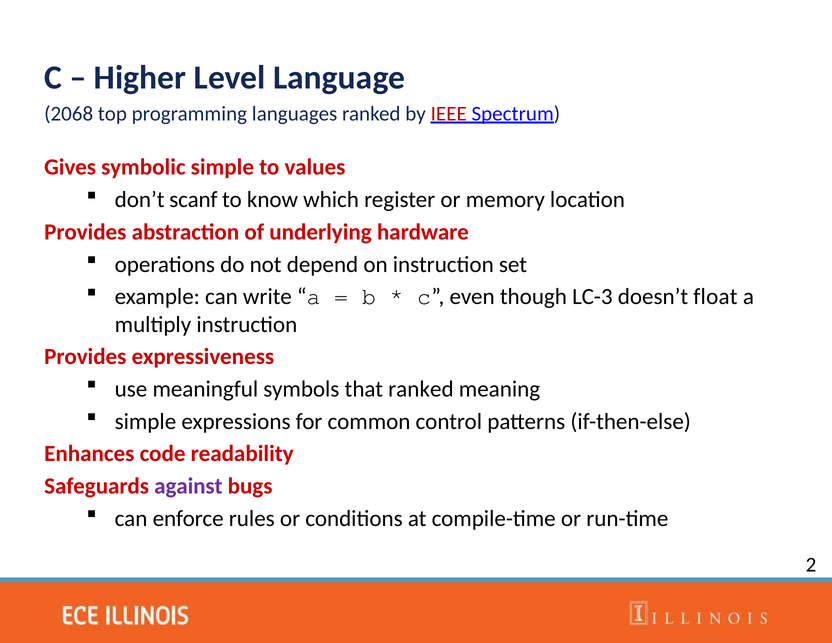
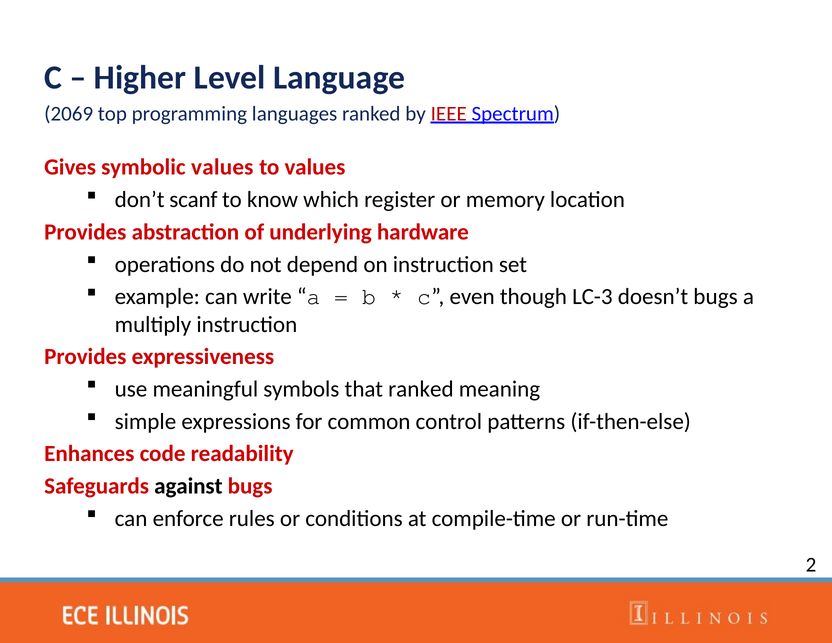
2068: 2068 -> 2069 (69, 114)
symbolic simple: simple -> values (222, 167)
doesn’t float: float -> bugs (716, 297)
against colour: purple -> black (188, 486)
